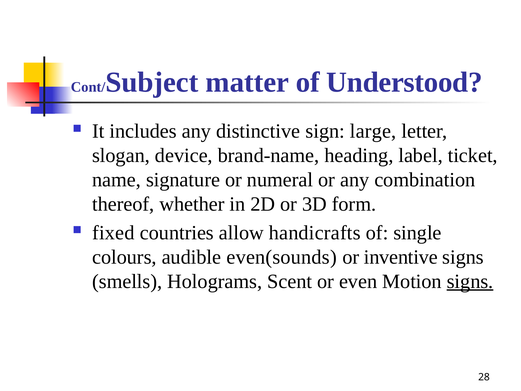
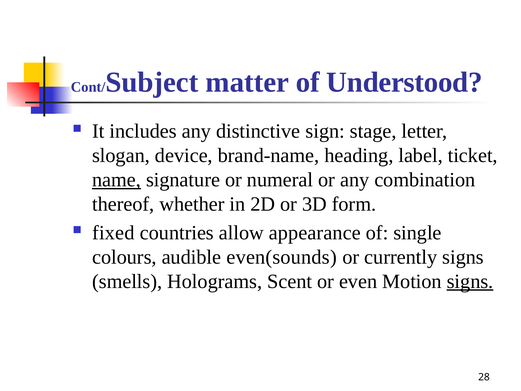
large: large -> stage (373, 131)
name underline: none -> present (117, 180)
handicrafts: handicrafts -> appearance (315, 233)
inventive: inventive -> currently (401, 257)
